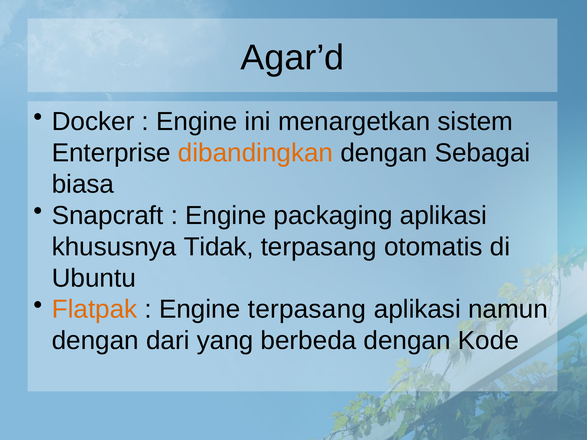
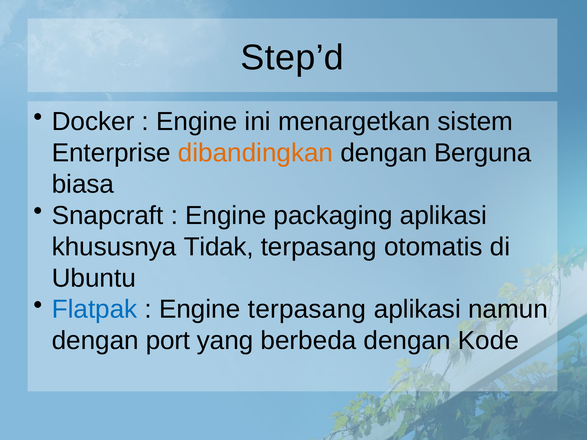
Agar’d: Agar’d -> Step’d (292, 58)
Sebagai: Sebagai -> Berguna (483, 153)
Flatpak colour: orange -> blue (95, 310)
dari: dari -> port (168, 341)
